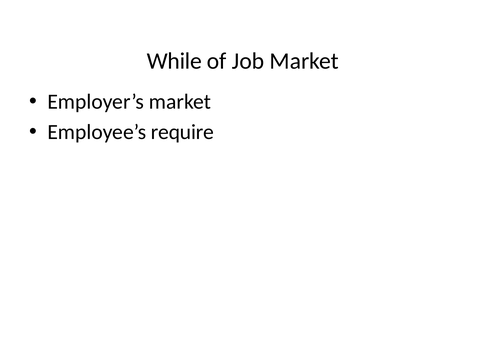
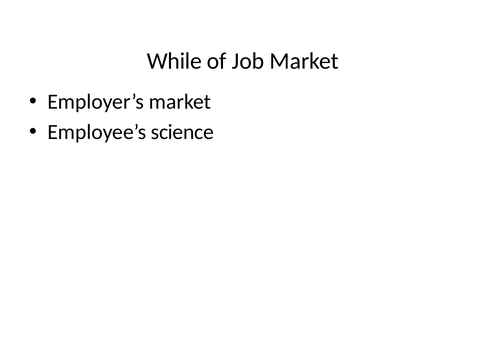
require: require -> science (182, 132)
